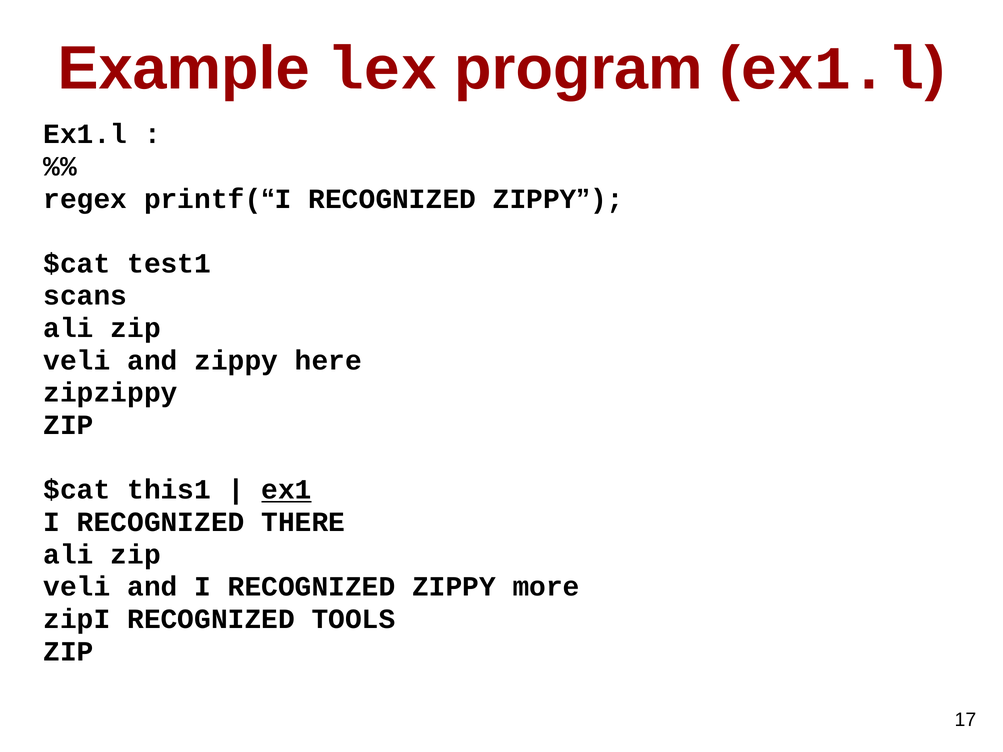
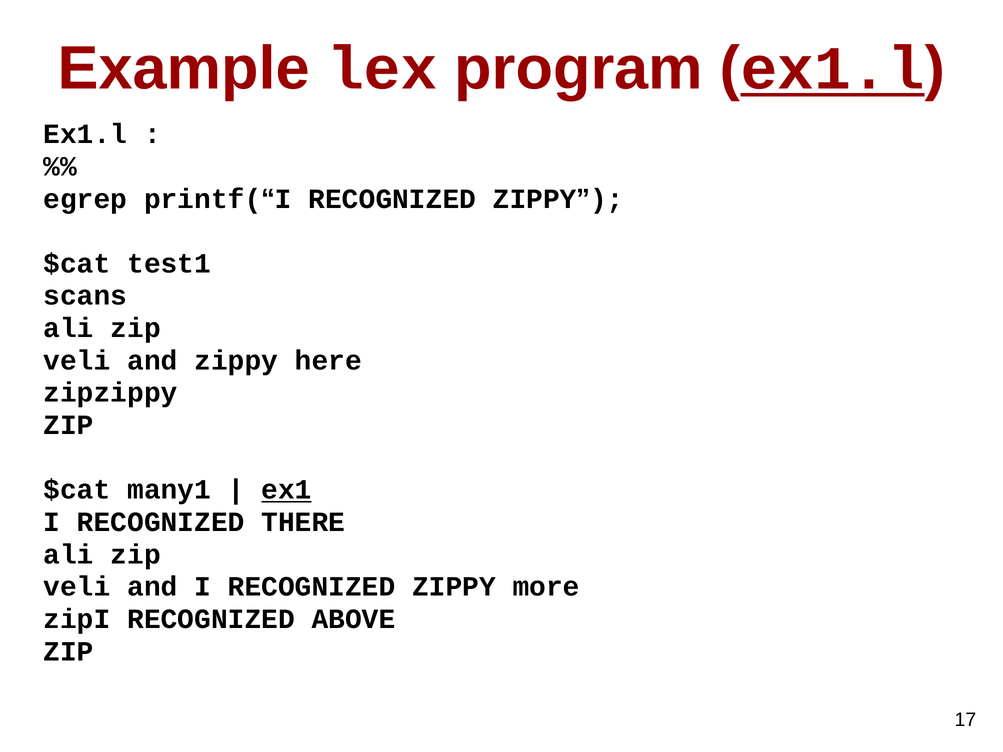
ex1.l underline: none -> present (833, 69)
regex: regex -> egrep (85, 199)
this1: this1 -> many1 (169, 490)
TOOLS: TOOLS -> ABOVE (353, 619)
